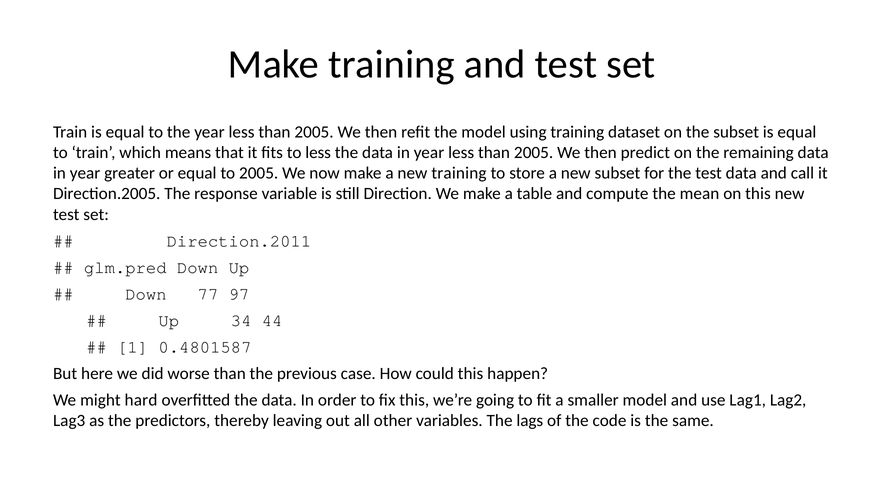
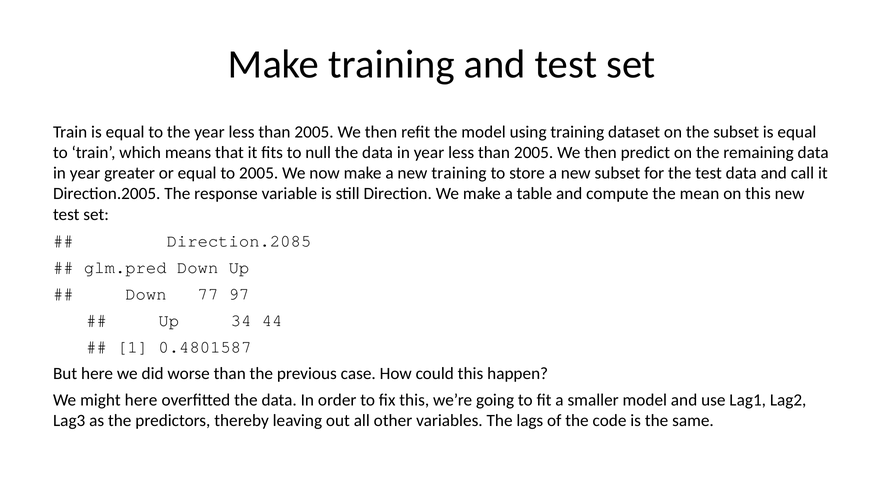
to less: less -> null (318, 153)
Direction.2011: Direction.2011 -> Direction.2085 (239, 241)
might hard: hard -> here (141, 400)
